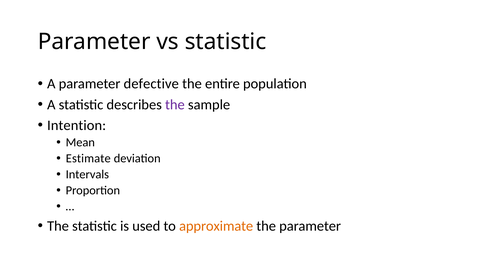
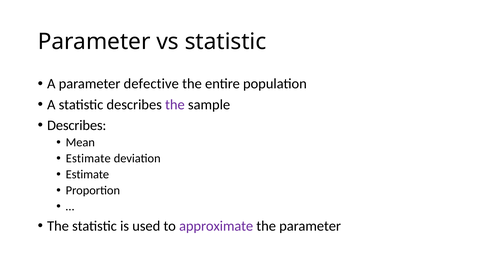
Intention: Intention -> Describes (77, 125)
Intervals: Intervals -> Estimate (87, 174)
approximate colour: orange -> purple (216, 226)
